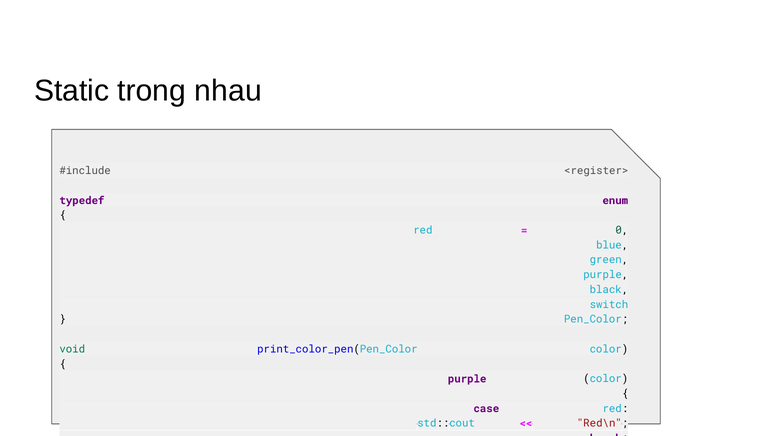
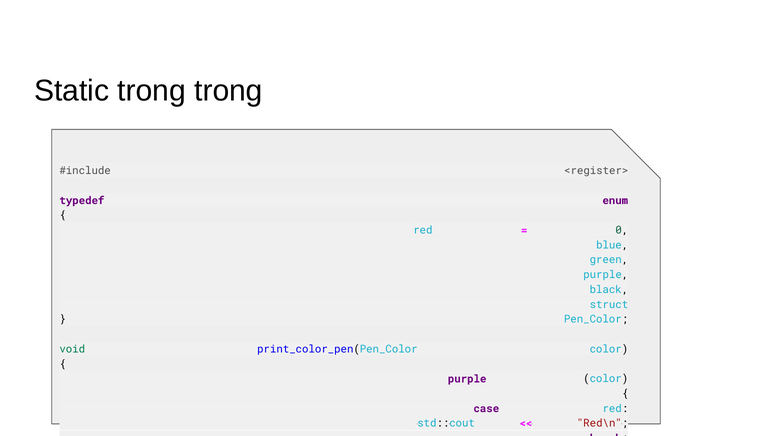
trong nhau: nhau -> trong (228, 91)
switch: switch -> struct (609, 304)
